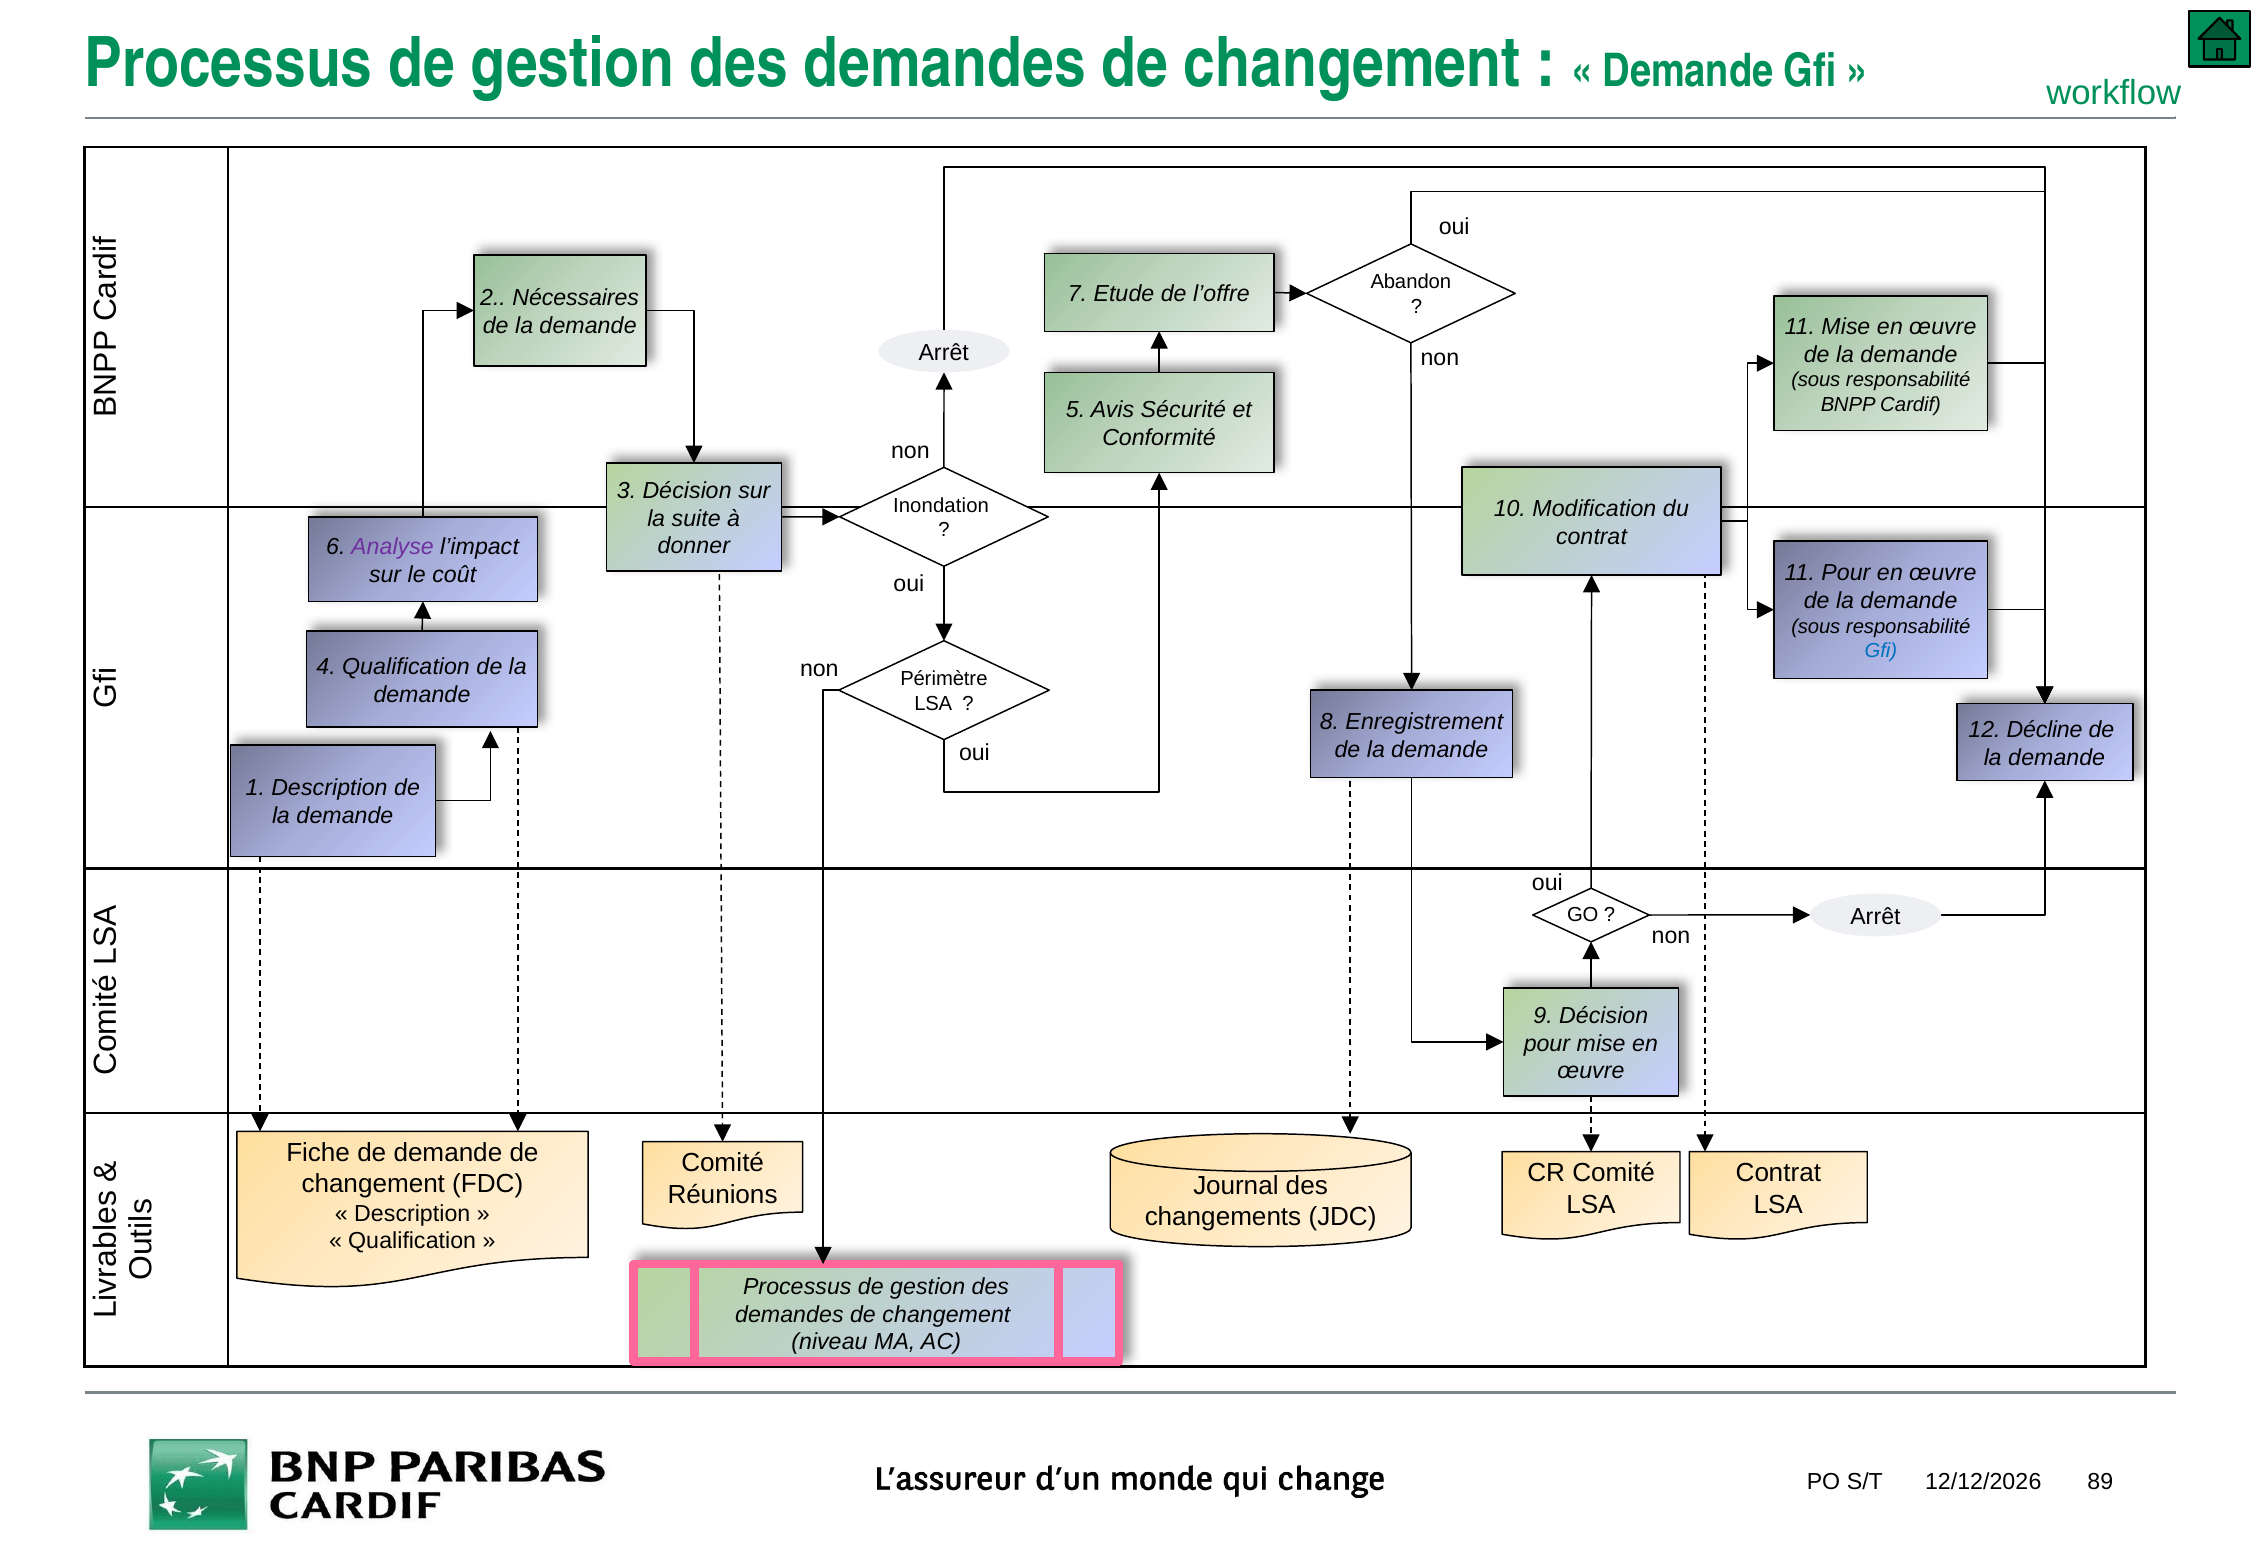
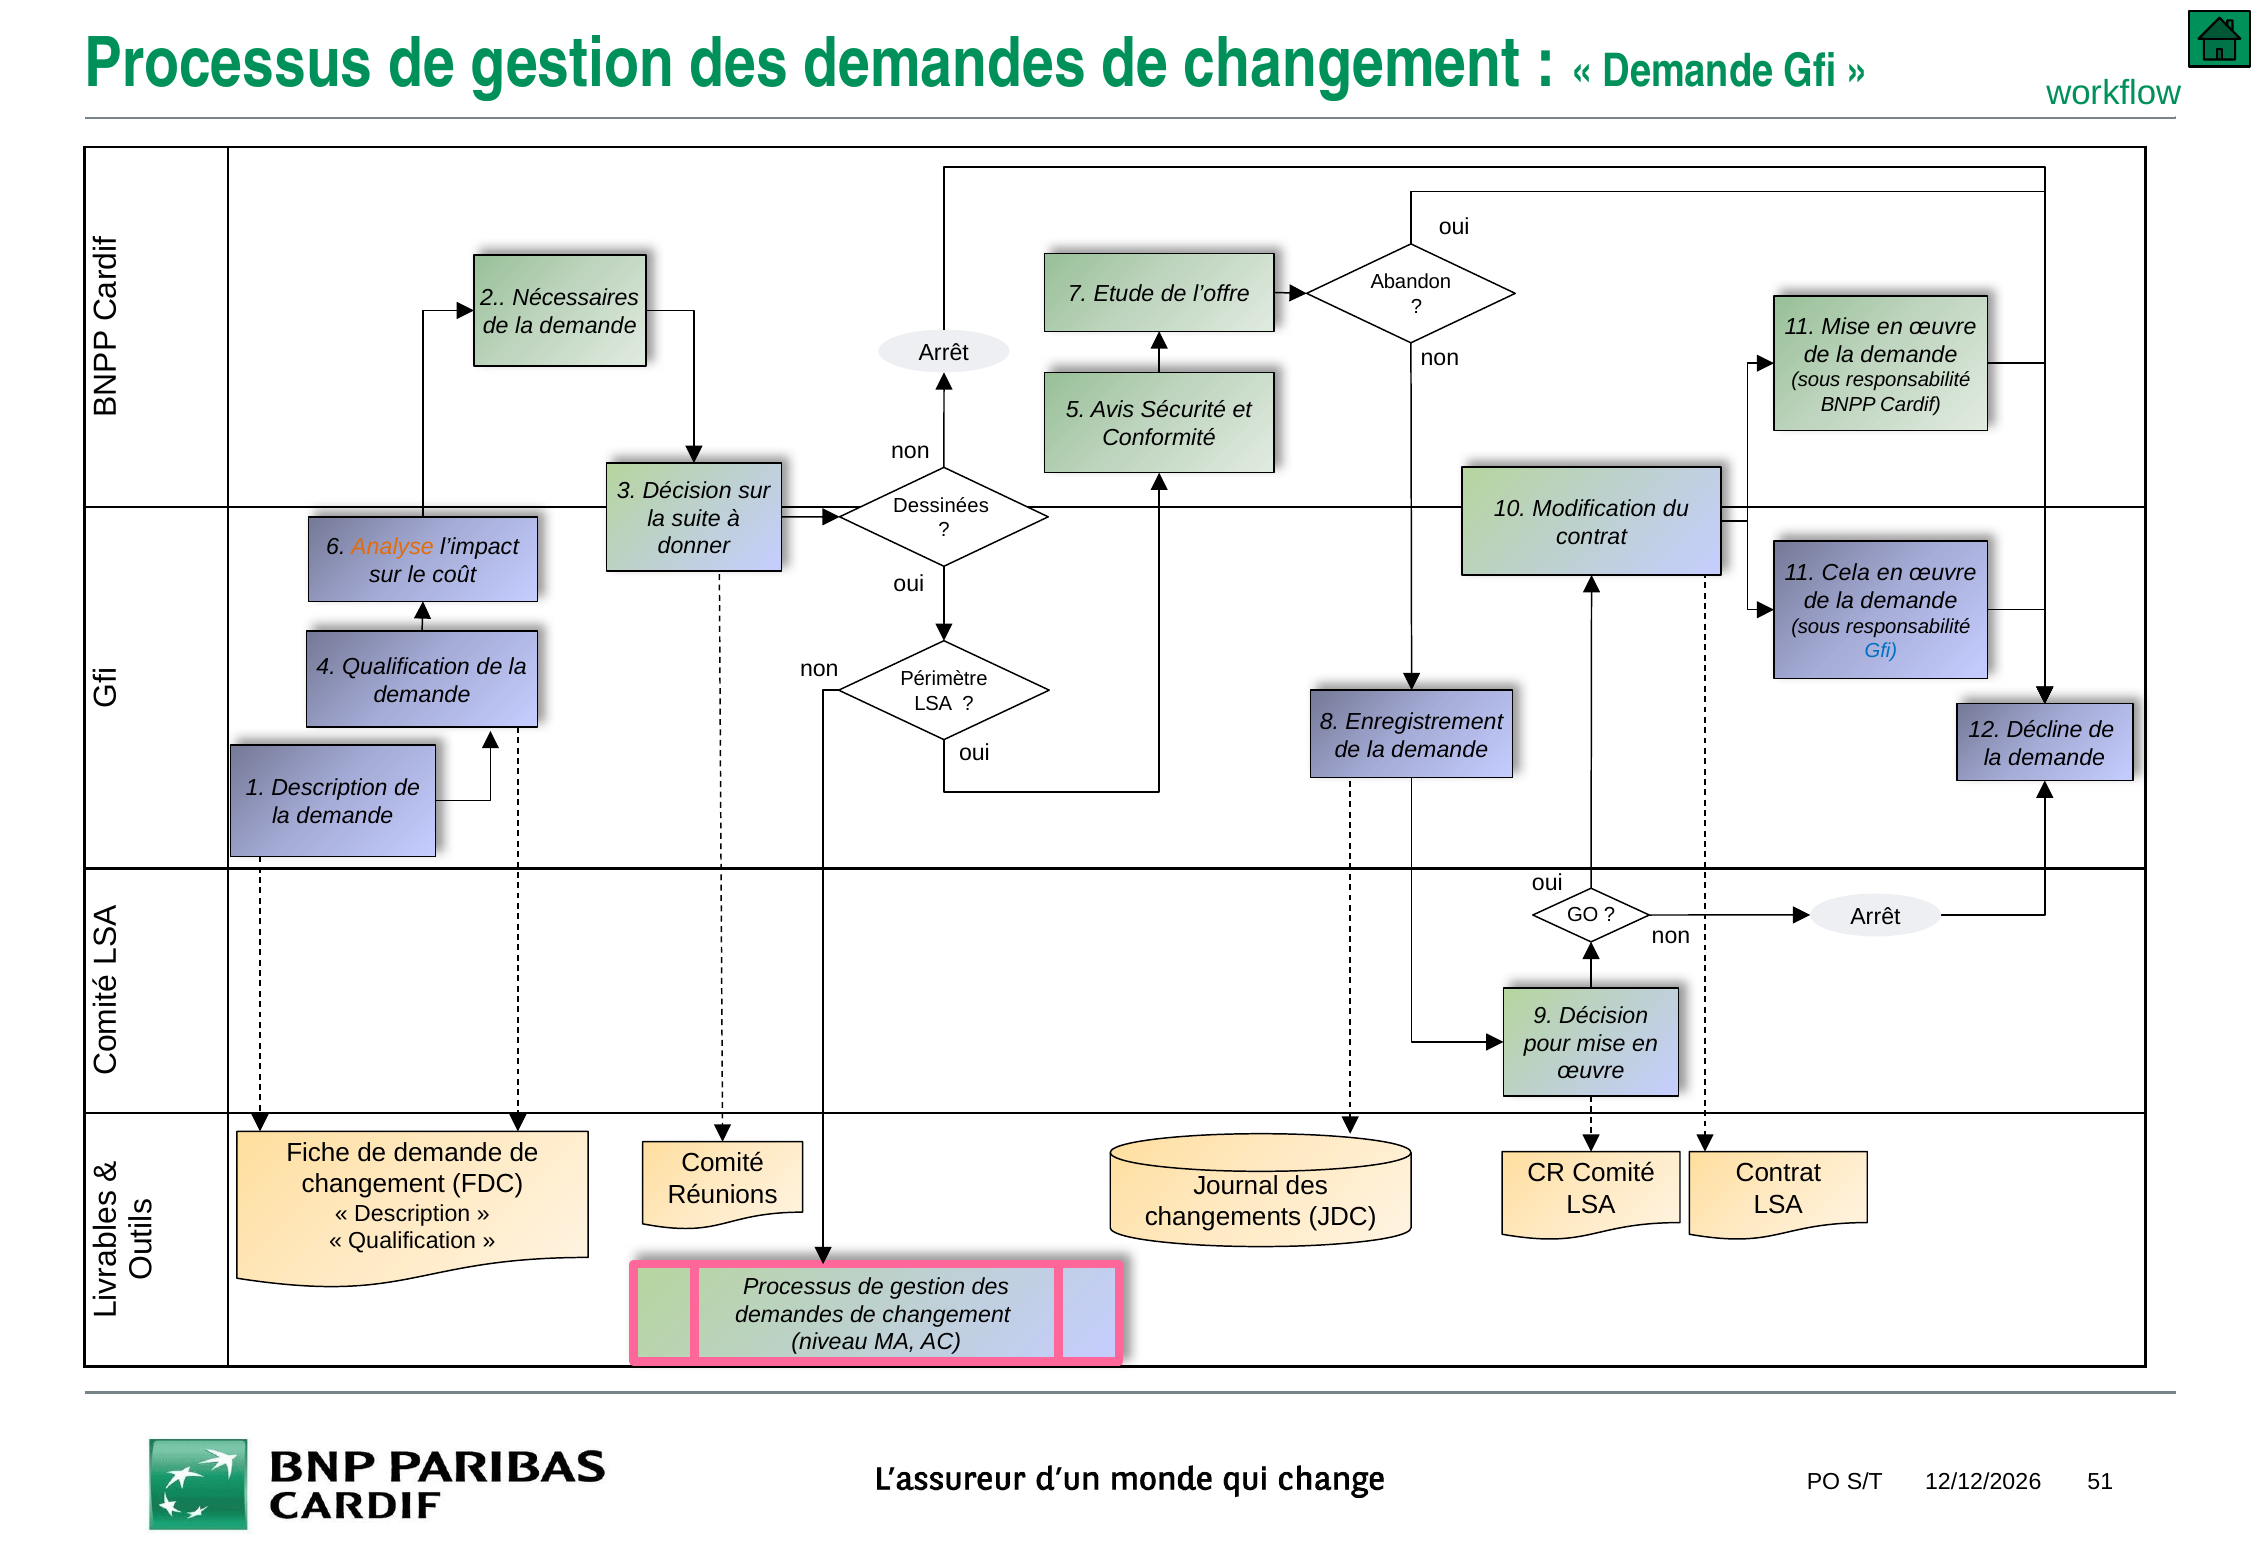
Inondation: Inondation -> Dessinées (941, 506)
Analyse colour: purple -> orange (393, 547)
11 Pour: Pour -> Cela (1846, 573)
89: 89 -> 51 (2100, 1481)
